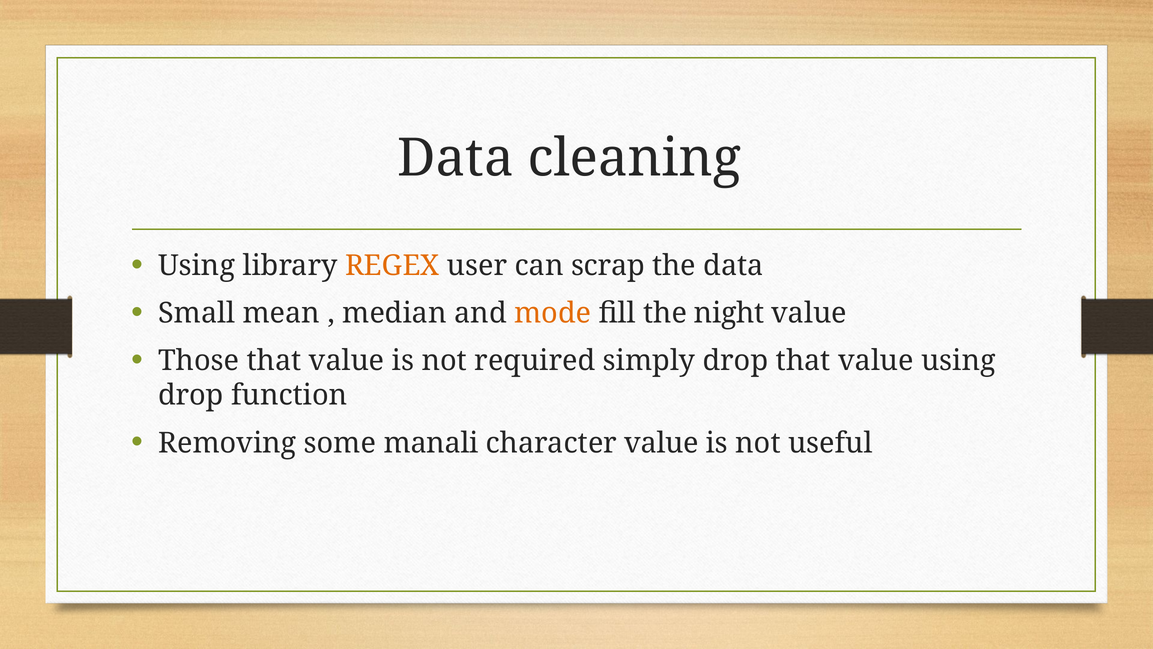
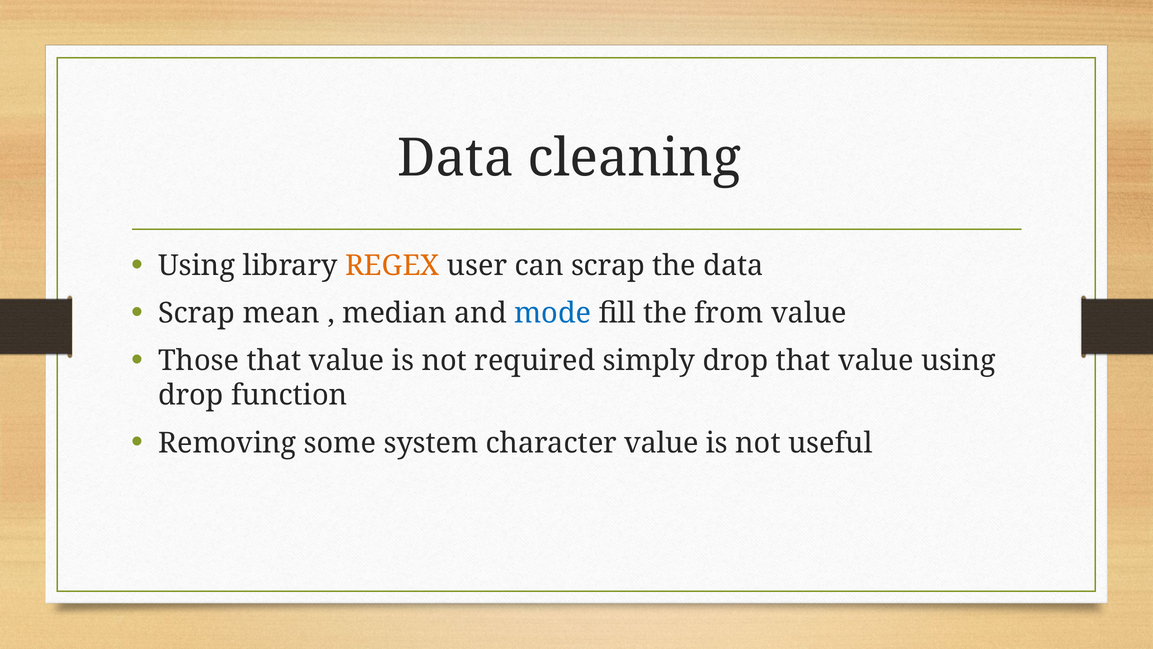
Small: Small -> Scrap (197, 313)
mode colour: orange -> blue (553, 313)
night: night -> from (729, 313)
manali: manali -> system (431, 443)
